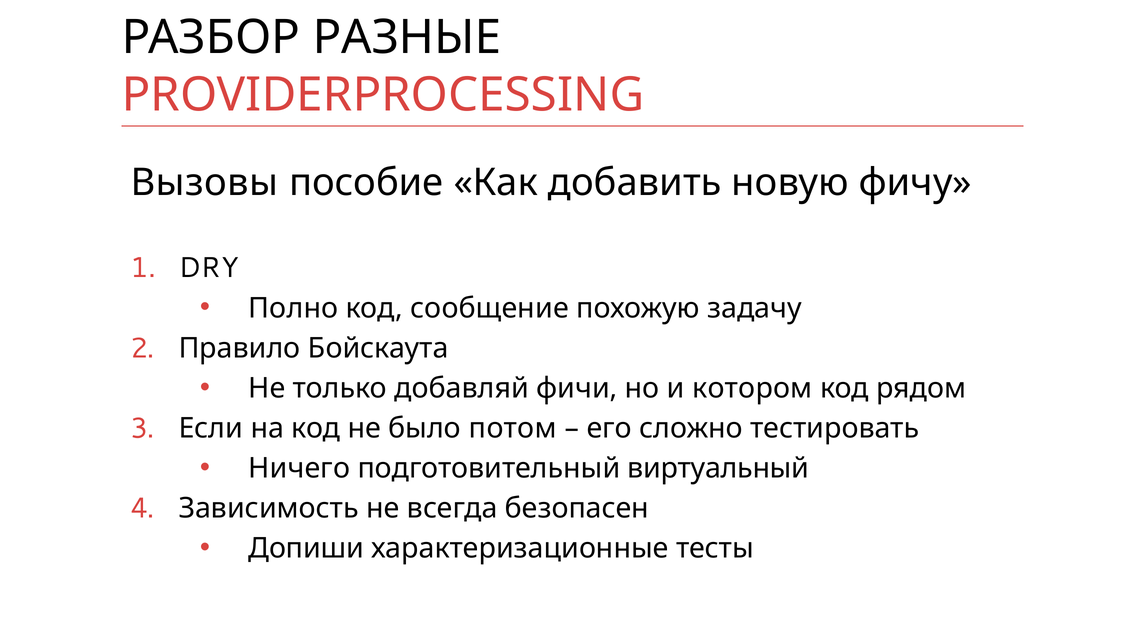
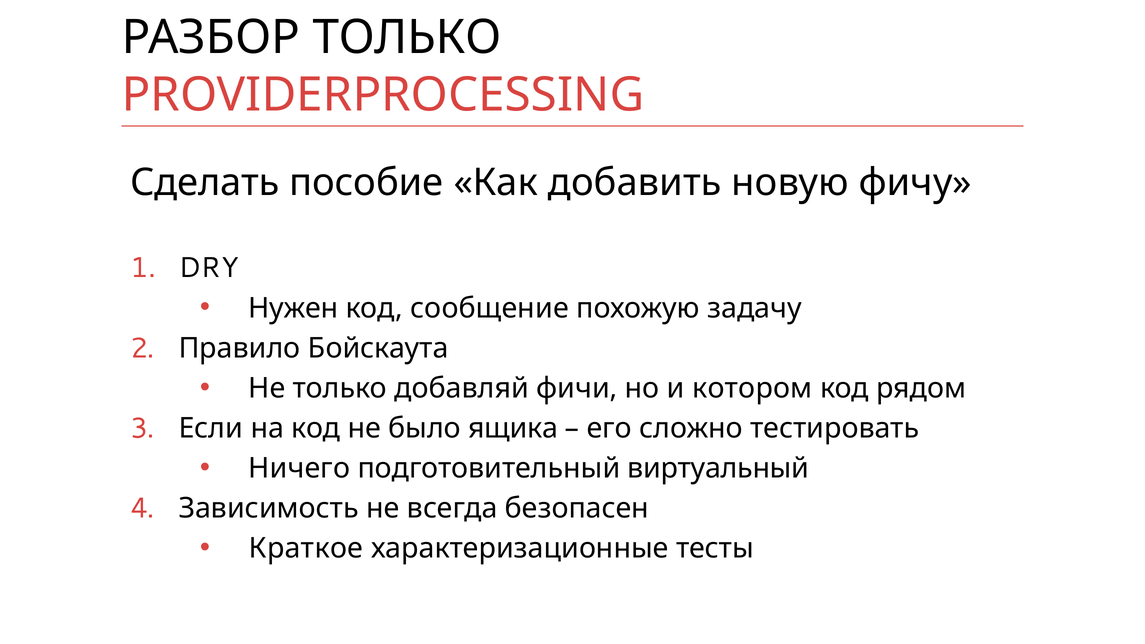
РАЗБОР РАЗНЫЕ: РАЗНЫЕ -> ТОЛЬКО (407, 38)
Вызовы: Вызовы -> Сделать (205, 183)
Полно: Полно -> Нужен (293, 308)
потом: потом -> ящика (513, 428)
Допиши: Допиши -> Краткое (306, 548)
